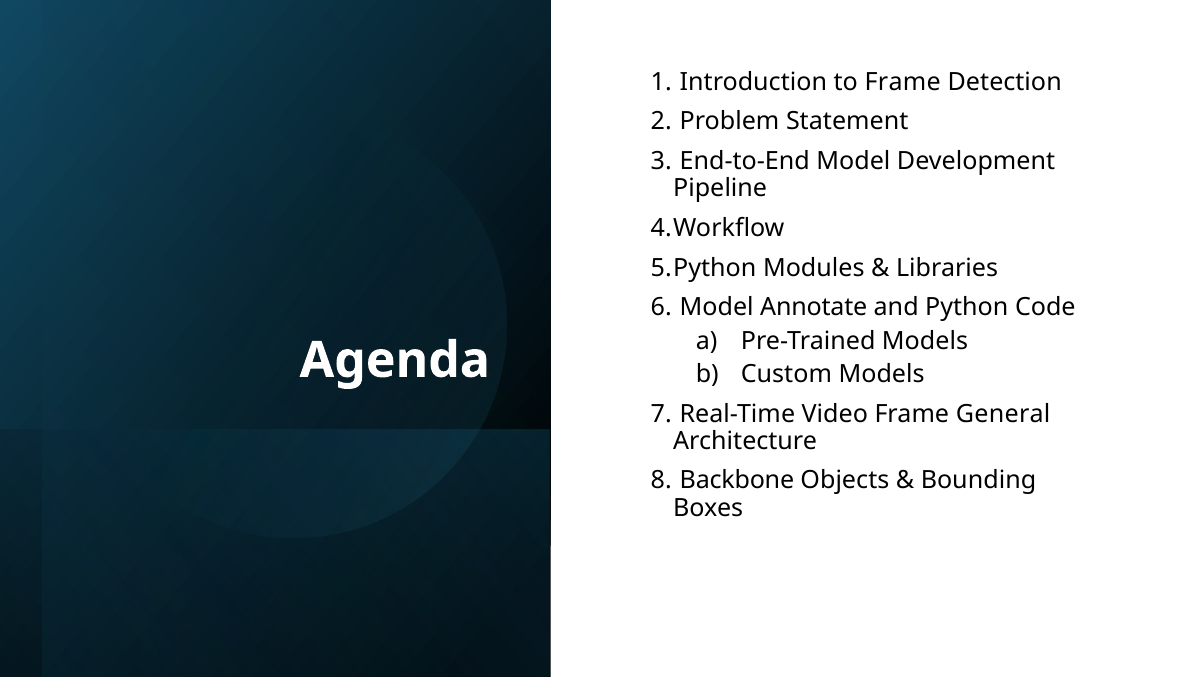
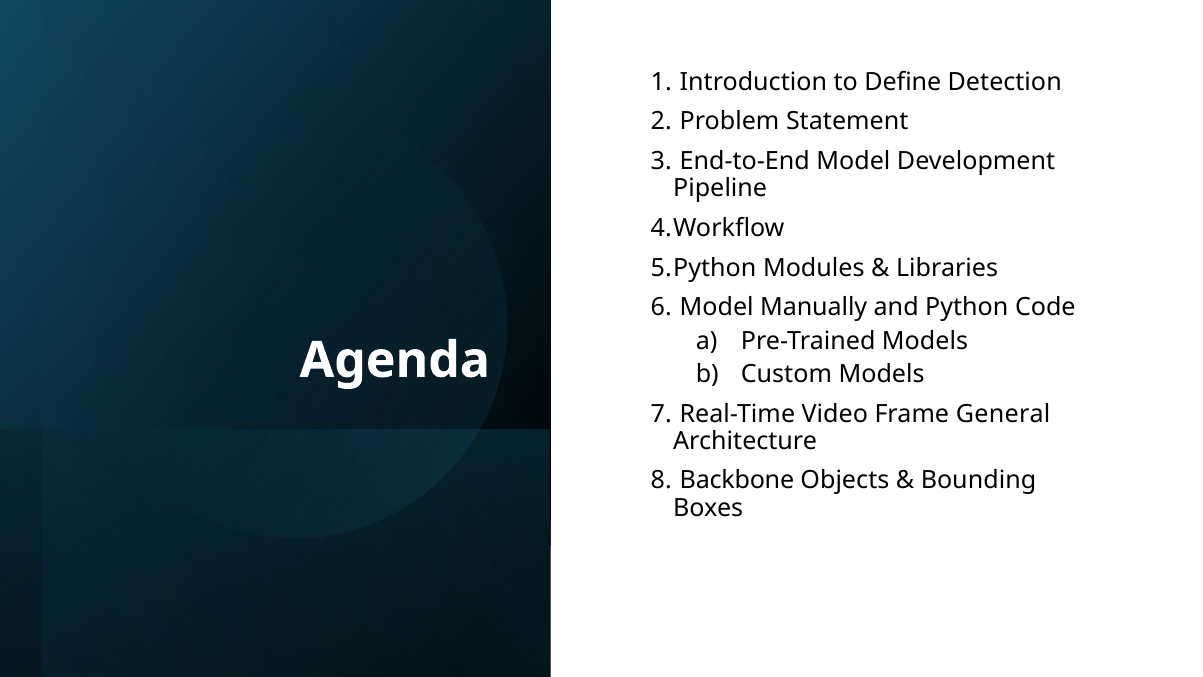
to Frame: Frame -> Define (903, 82)
Annotate: Annotate -> Manually (814, 307)
